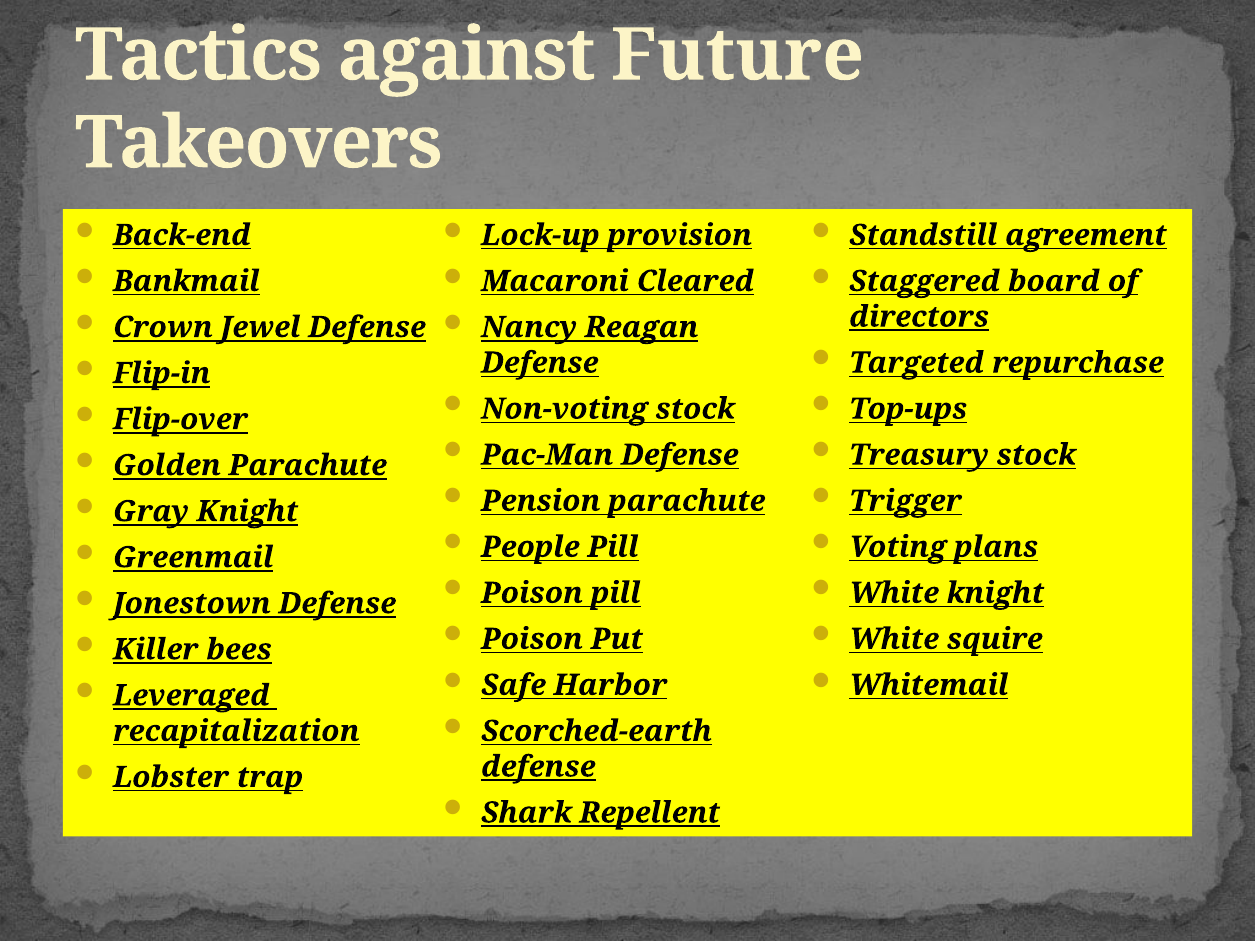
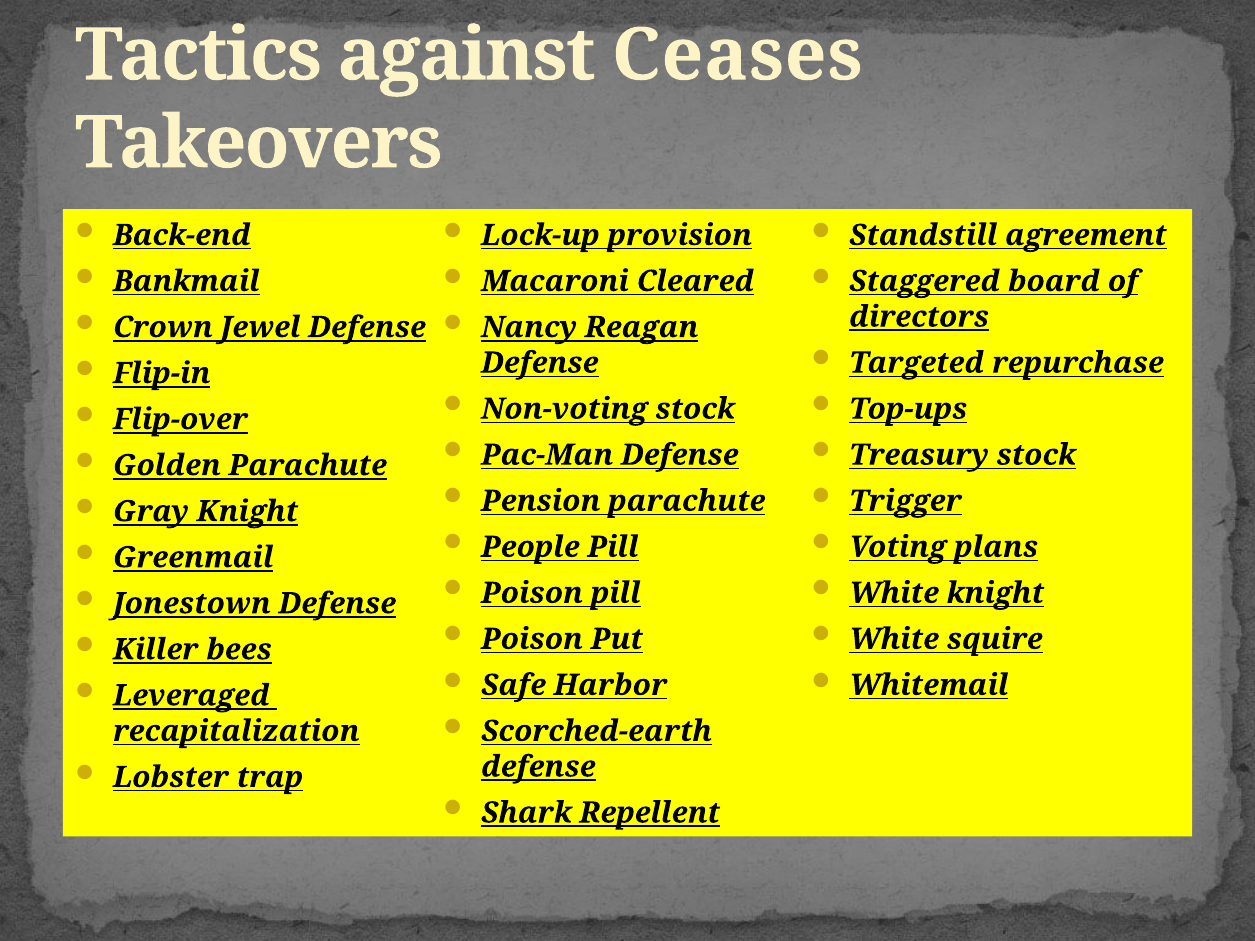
Future: Future -> Ceases (737, 55)
